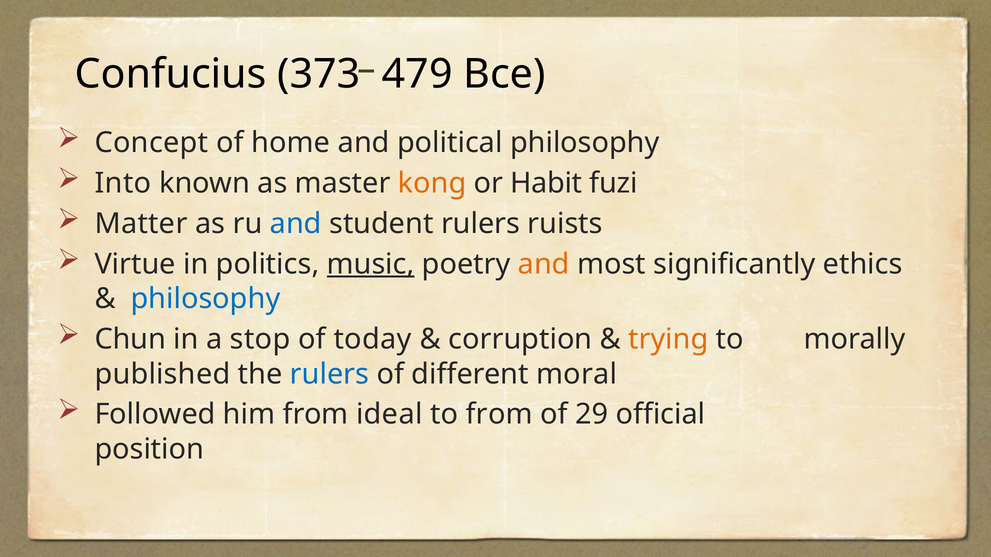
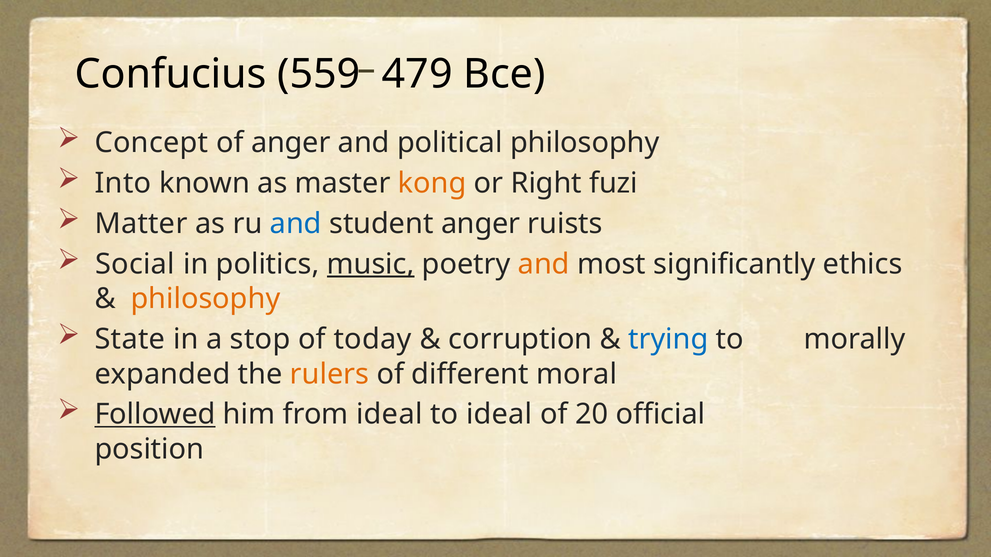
373: 373 -> 559 (319, 74)
of home: home -> anger (291, 143)
Habit: Habit -> Right (546, 183)
student rulers: rulers -> anger (481, 224)
Virtue: Virtue -> Social (135, 264)
philosophy colour: blue -> orange (205, 299)
Chun: Chun -> State (130, 340)
trying colour: orange -> blue (668, 340)
published: published -> expanded (163, 374)
rulers colour: blue -> orange (330, 374)
Followed underline: none -> present (155, 415)
to from: from -> ideal (499, 415)
29: 29 -> 20 (592, 415)
